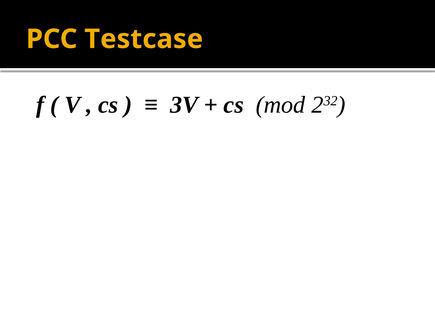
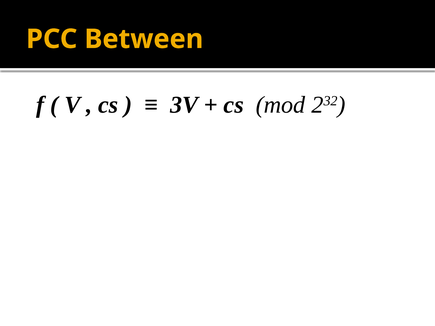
Testcase: Testcase -> Between (144, 39)
